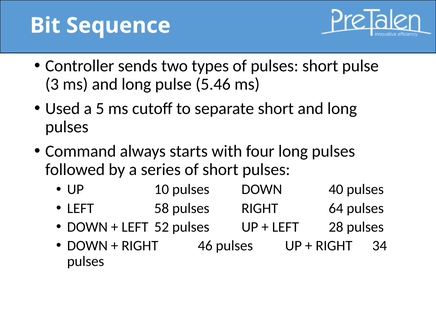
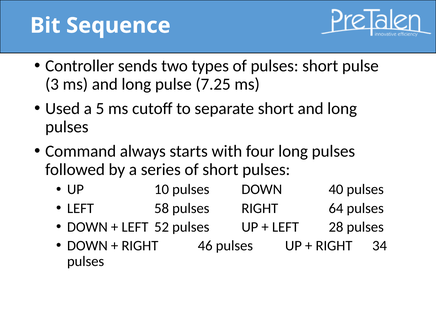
5.46: 5.46 -> 7.25 (213, 84)
